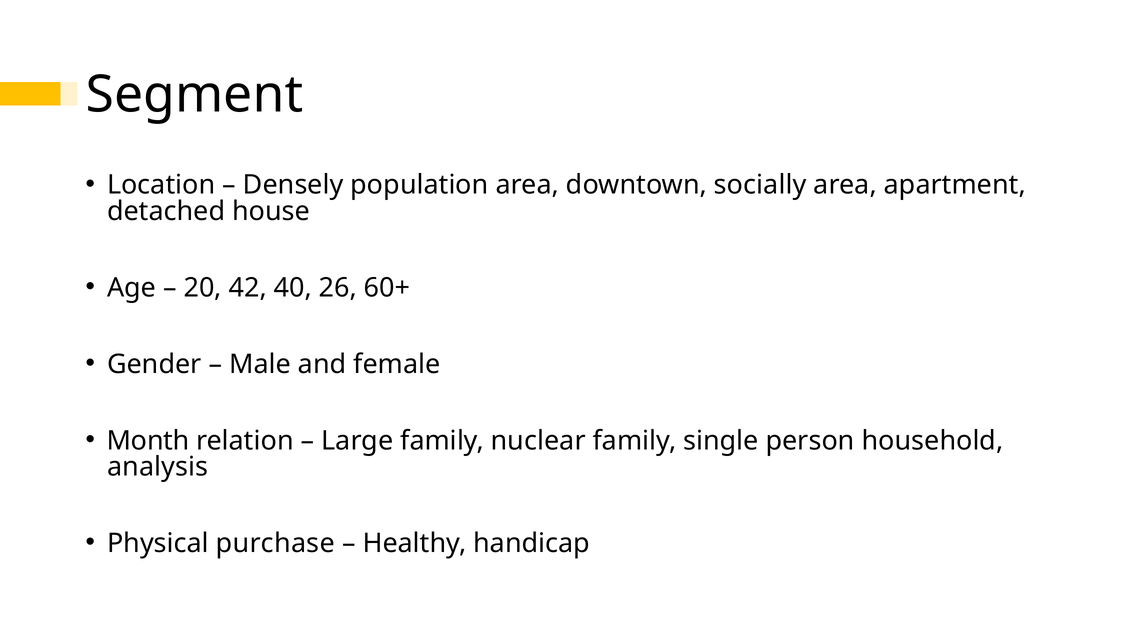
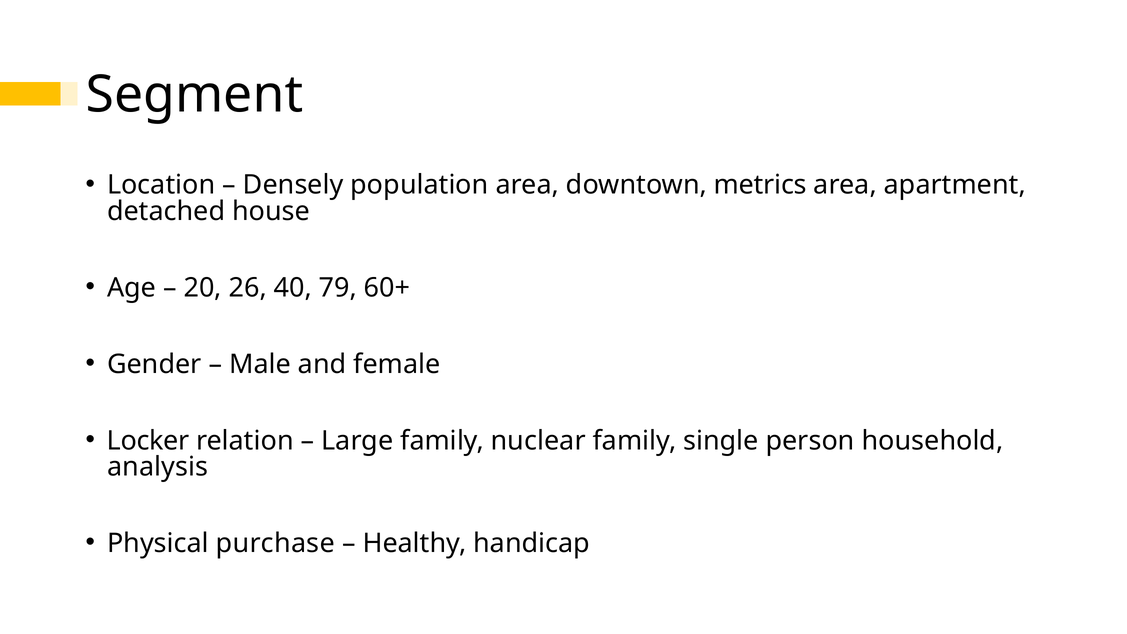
socially: socially -> metrics (760, 185)
42: 42 -> 26 (248, 288)
26: 26 -> 79 (338, 288)
Month: Month -> Locker (148, 441)
